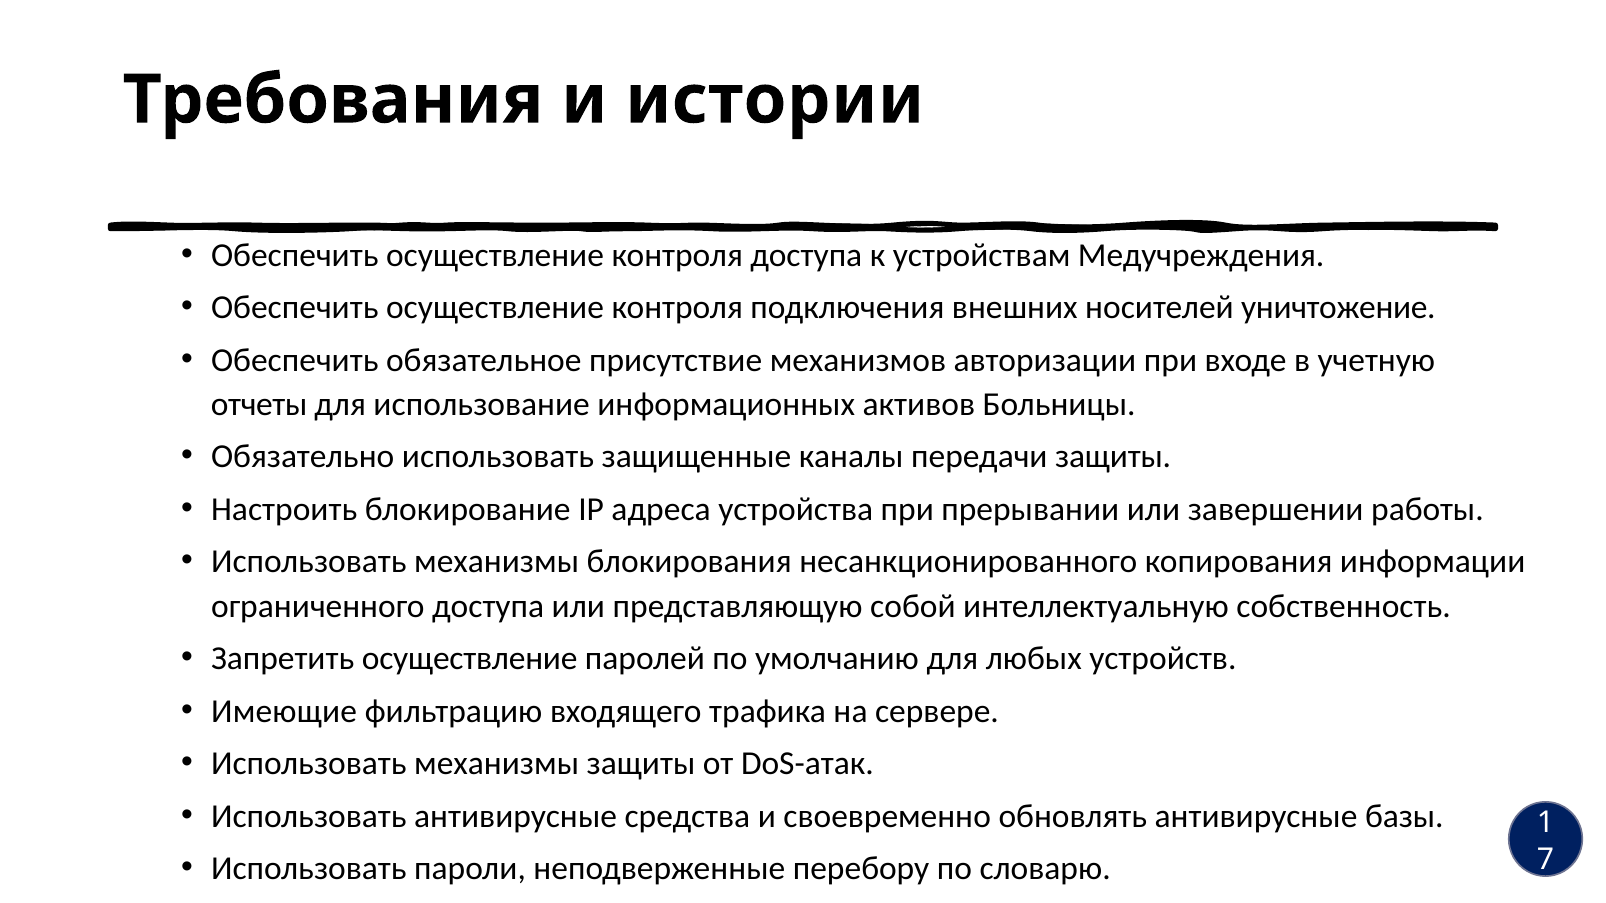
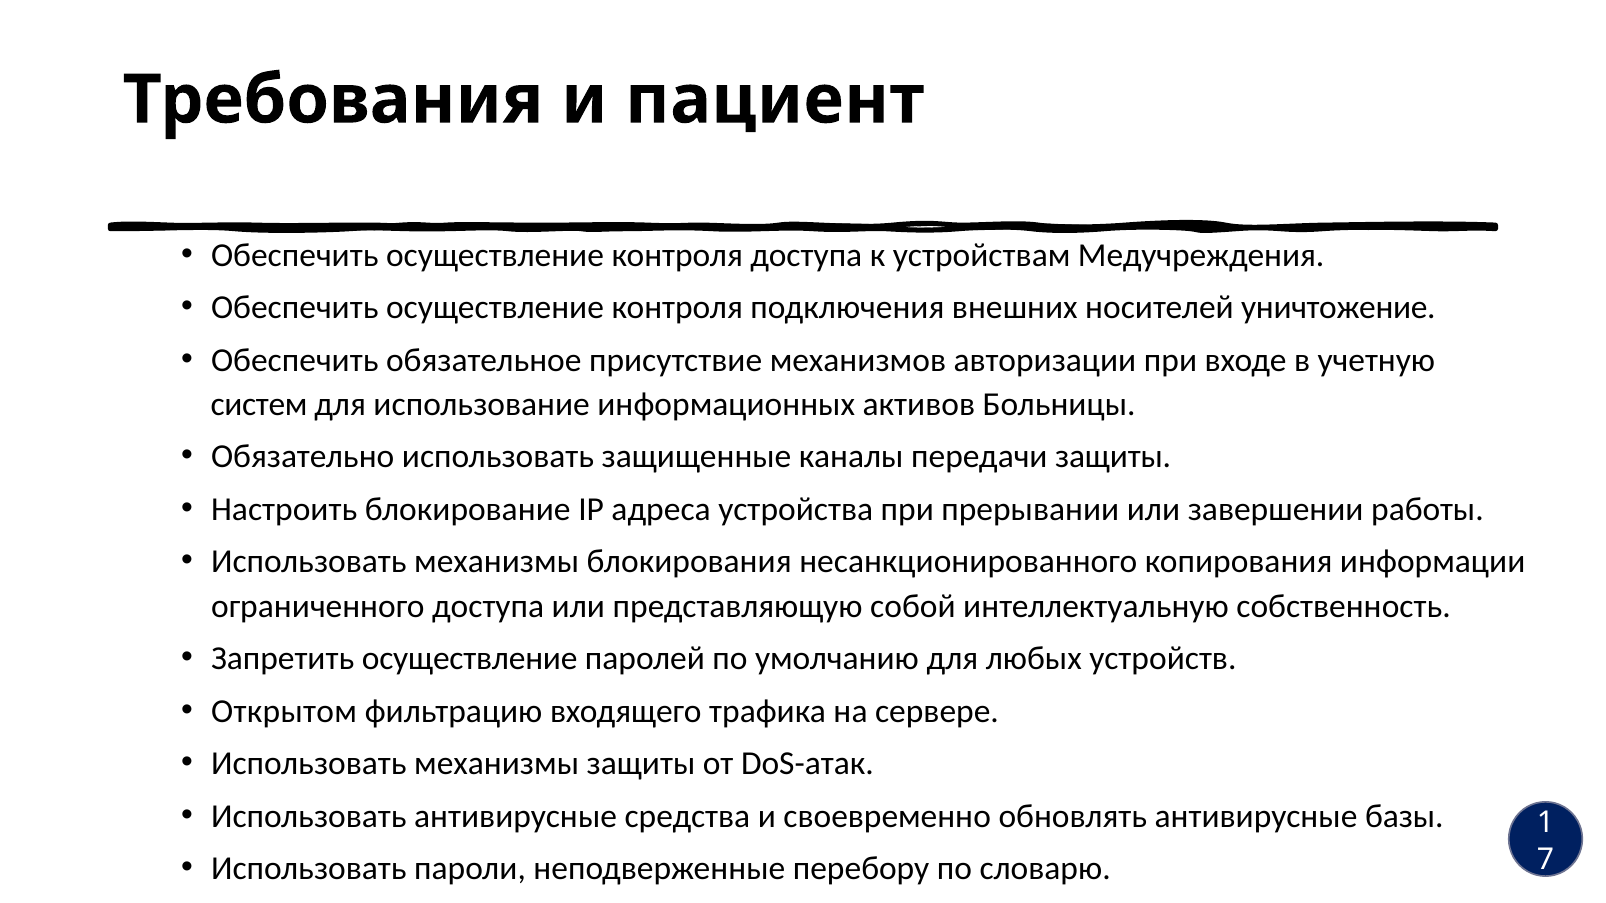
истории: истории -> пациент (775, 100)
отчеты: отчеты -> систем (259, 404)
Имеющие: Имеющие -> Открытом (284, 711)
